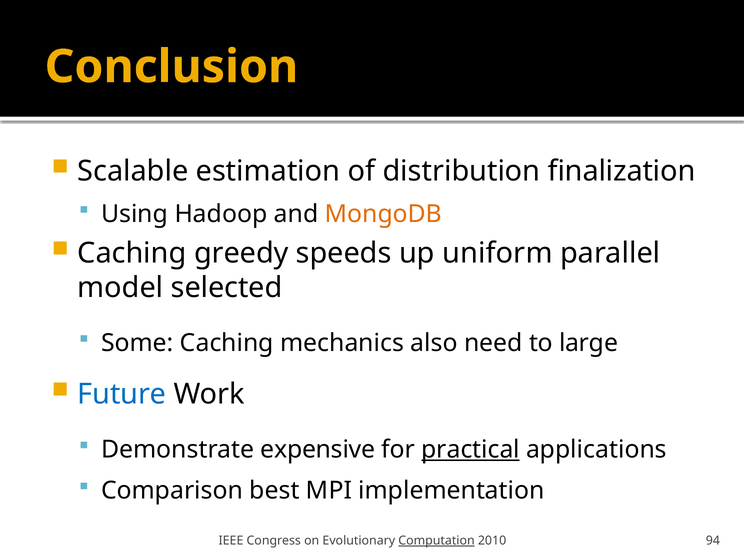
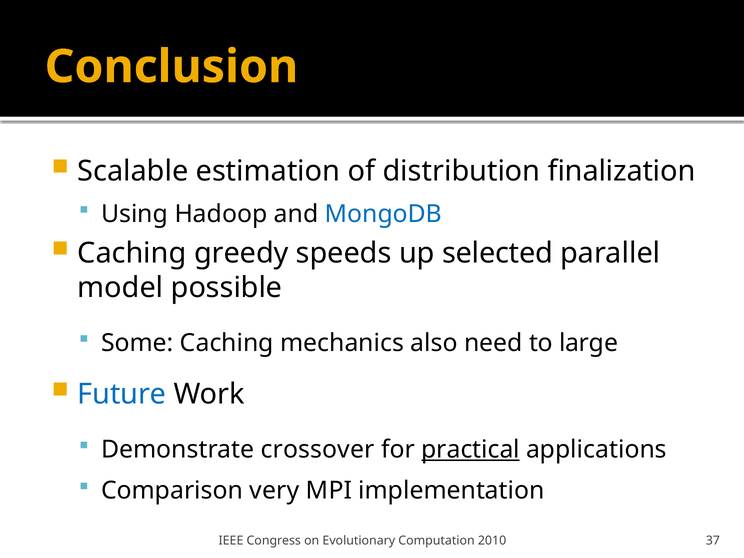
MongoDB colour: orange -> blue (383, 214)
uniform: uniform -> selected (498, 253)
selected: selected -> possible (227, 288)
expensive: expensive -> crossover (318, 450)
best: best -> very (274, 491)
Computation underline: present -> none (437, 541)
94: 94 -> 37 (713, 541)
